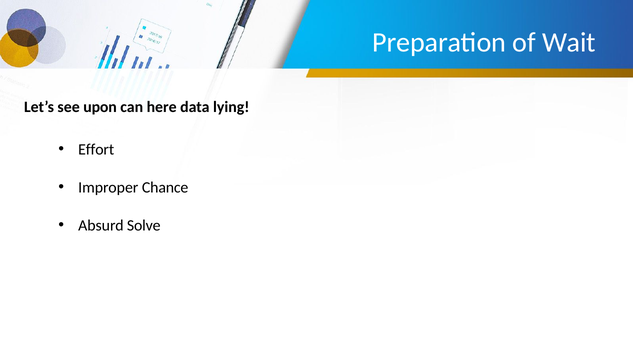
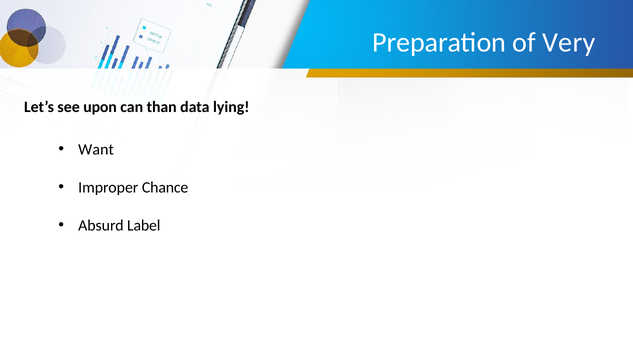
Wait: Wait -> Very (569, 43)
here: here -> than (162, 107)
Effort: Effort -> Want (96, 149)
Solve: Solve -> Label (144, 225)
